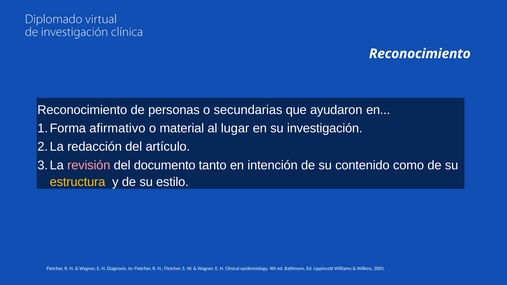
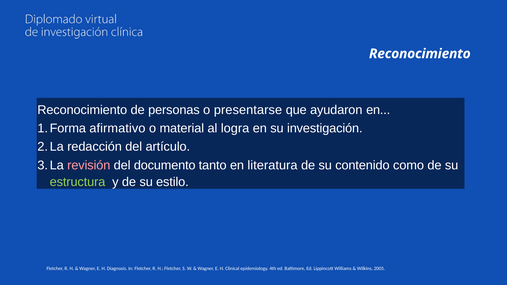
secundarias: secundarias -> presentarse (248, 110)
lugar: lugar -> logra (235, 128)
intención: intención -> literatura (272, 165)
estructura colour: yellow -> light green (78, 182)
